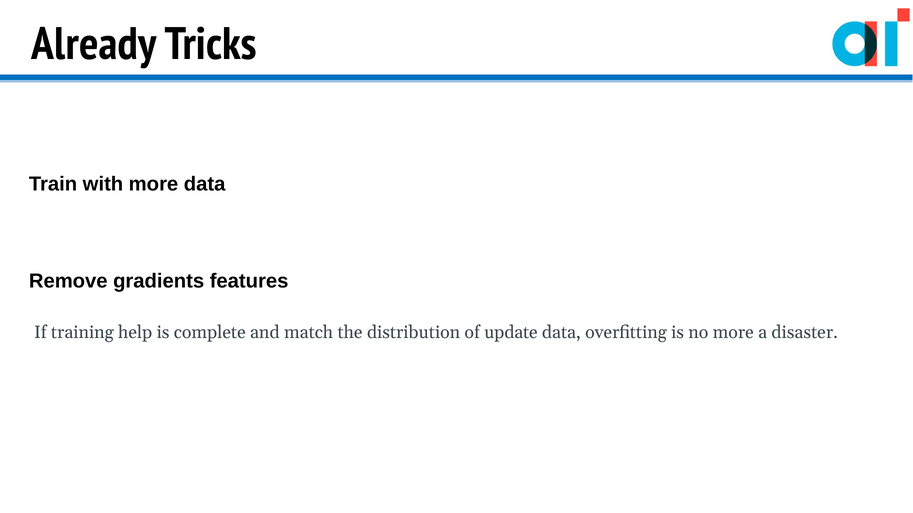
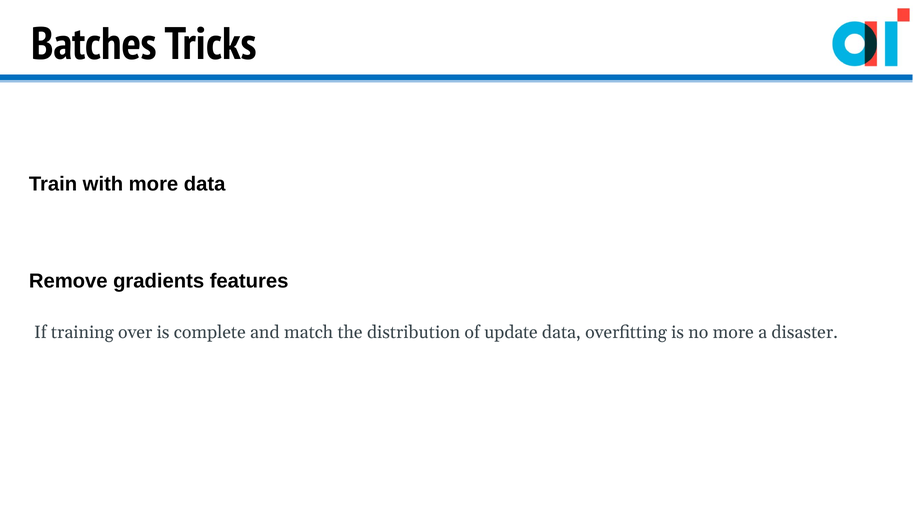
Already: Already -> Batches (94, 44)
help: help -> over (135, 333)
